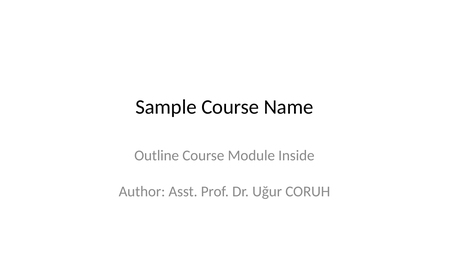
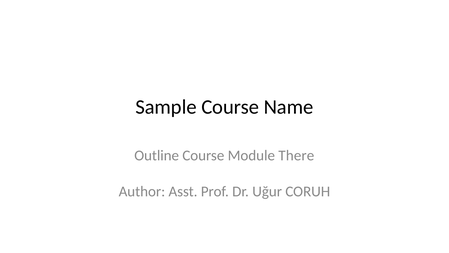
Inside: Inside -> There (296, 155)
